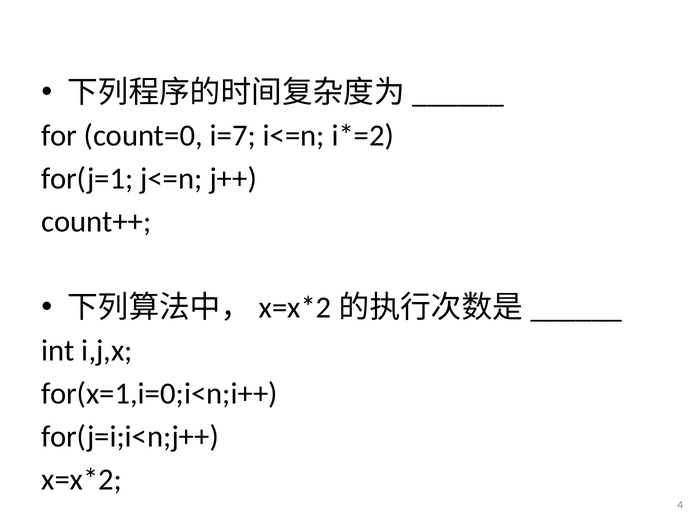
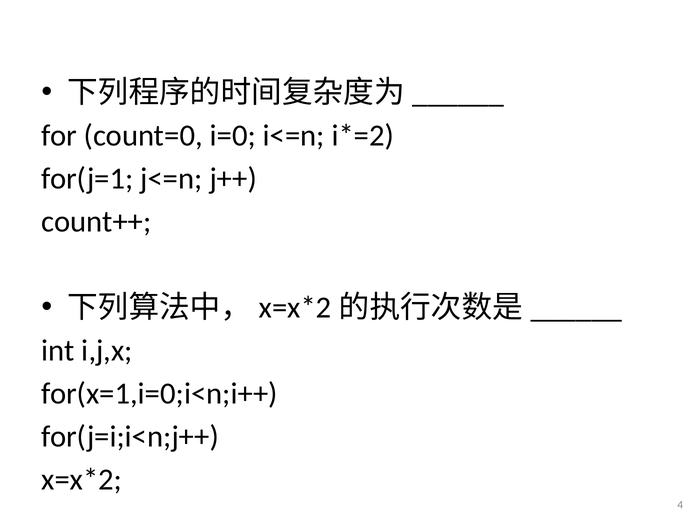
i=7: i=7 -> i=0 (233, 136)
